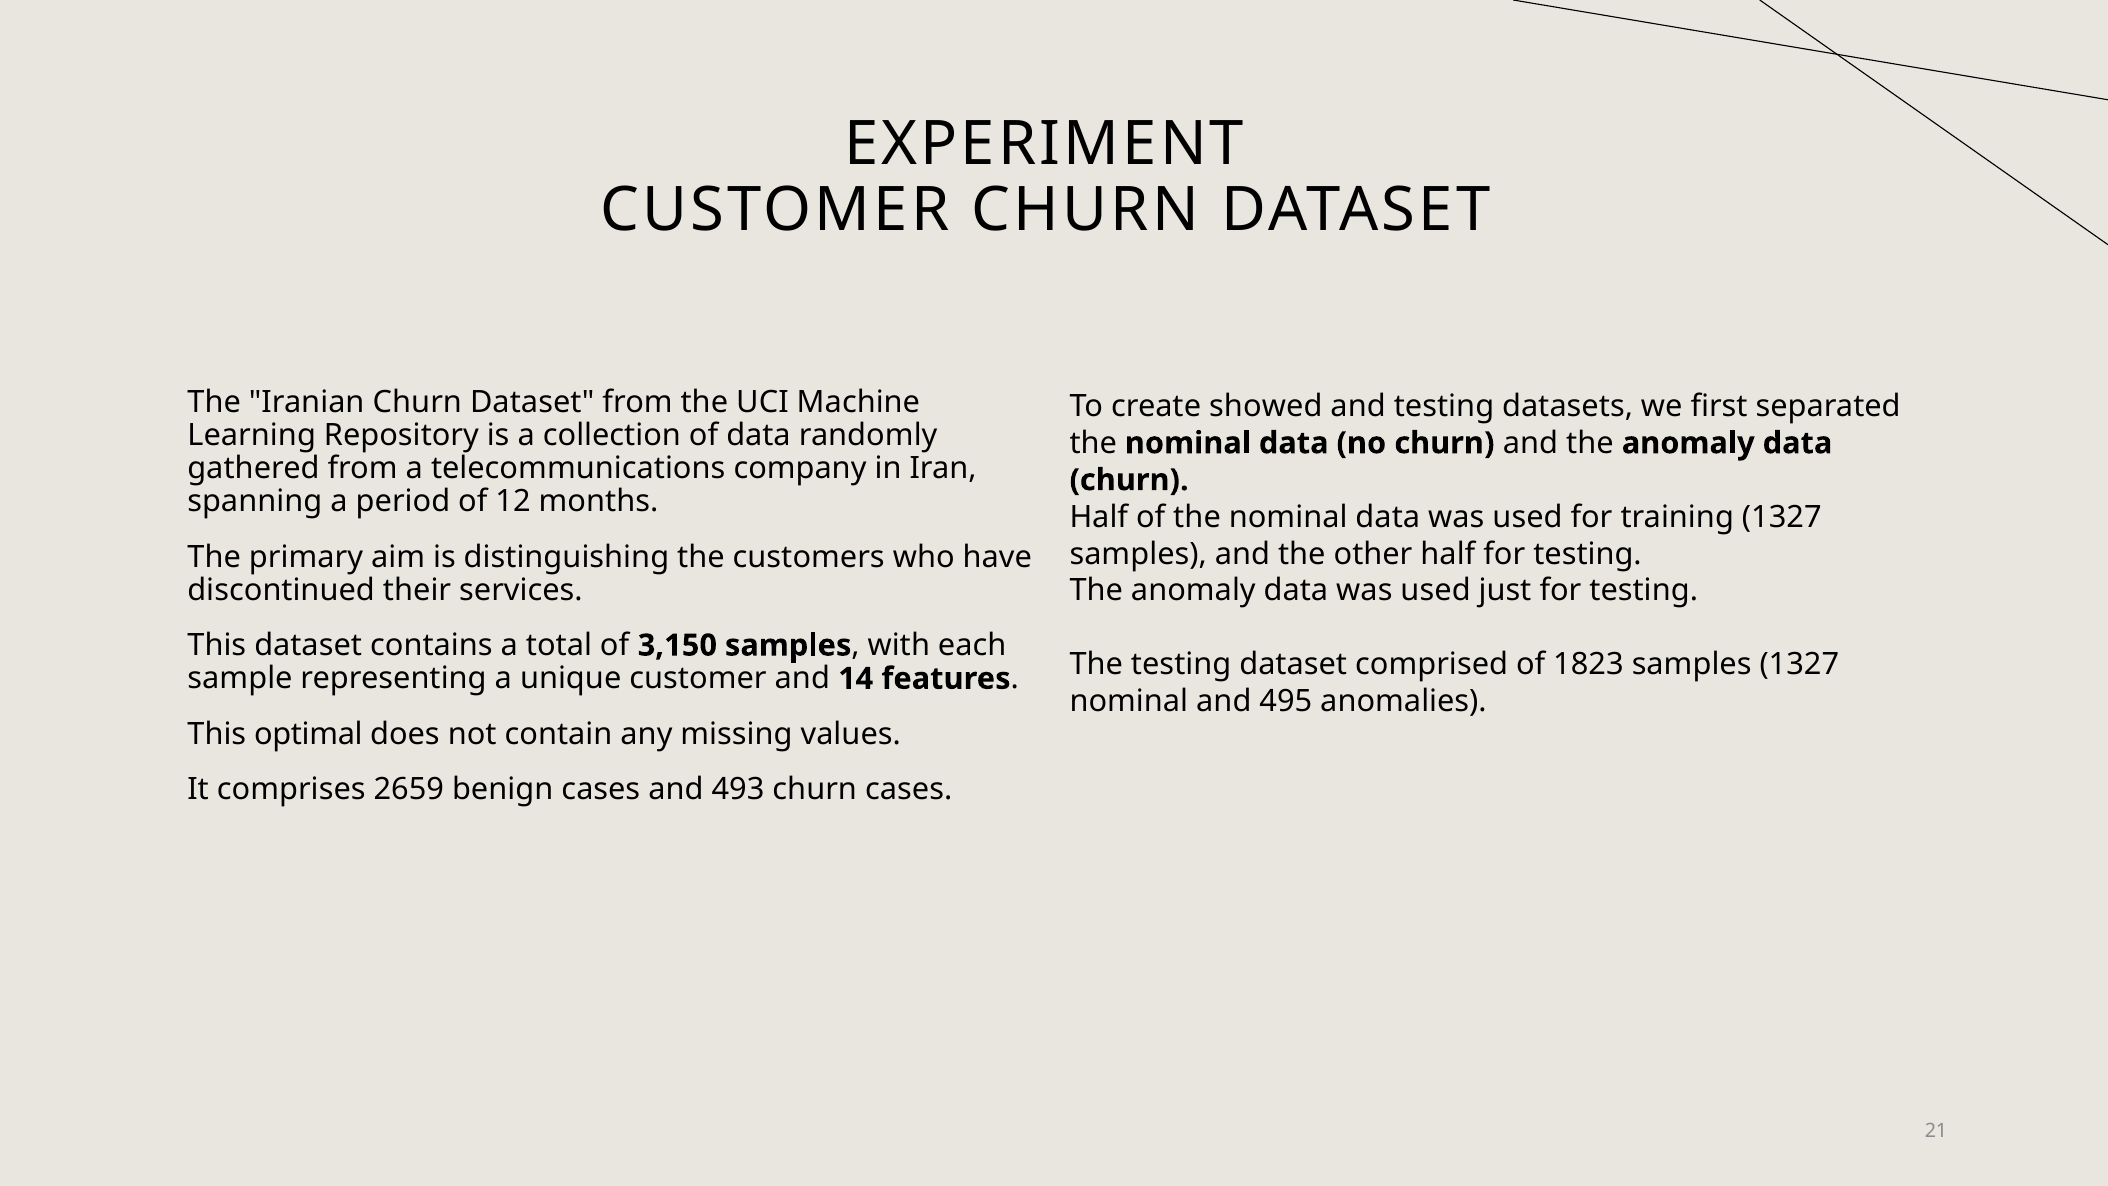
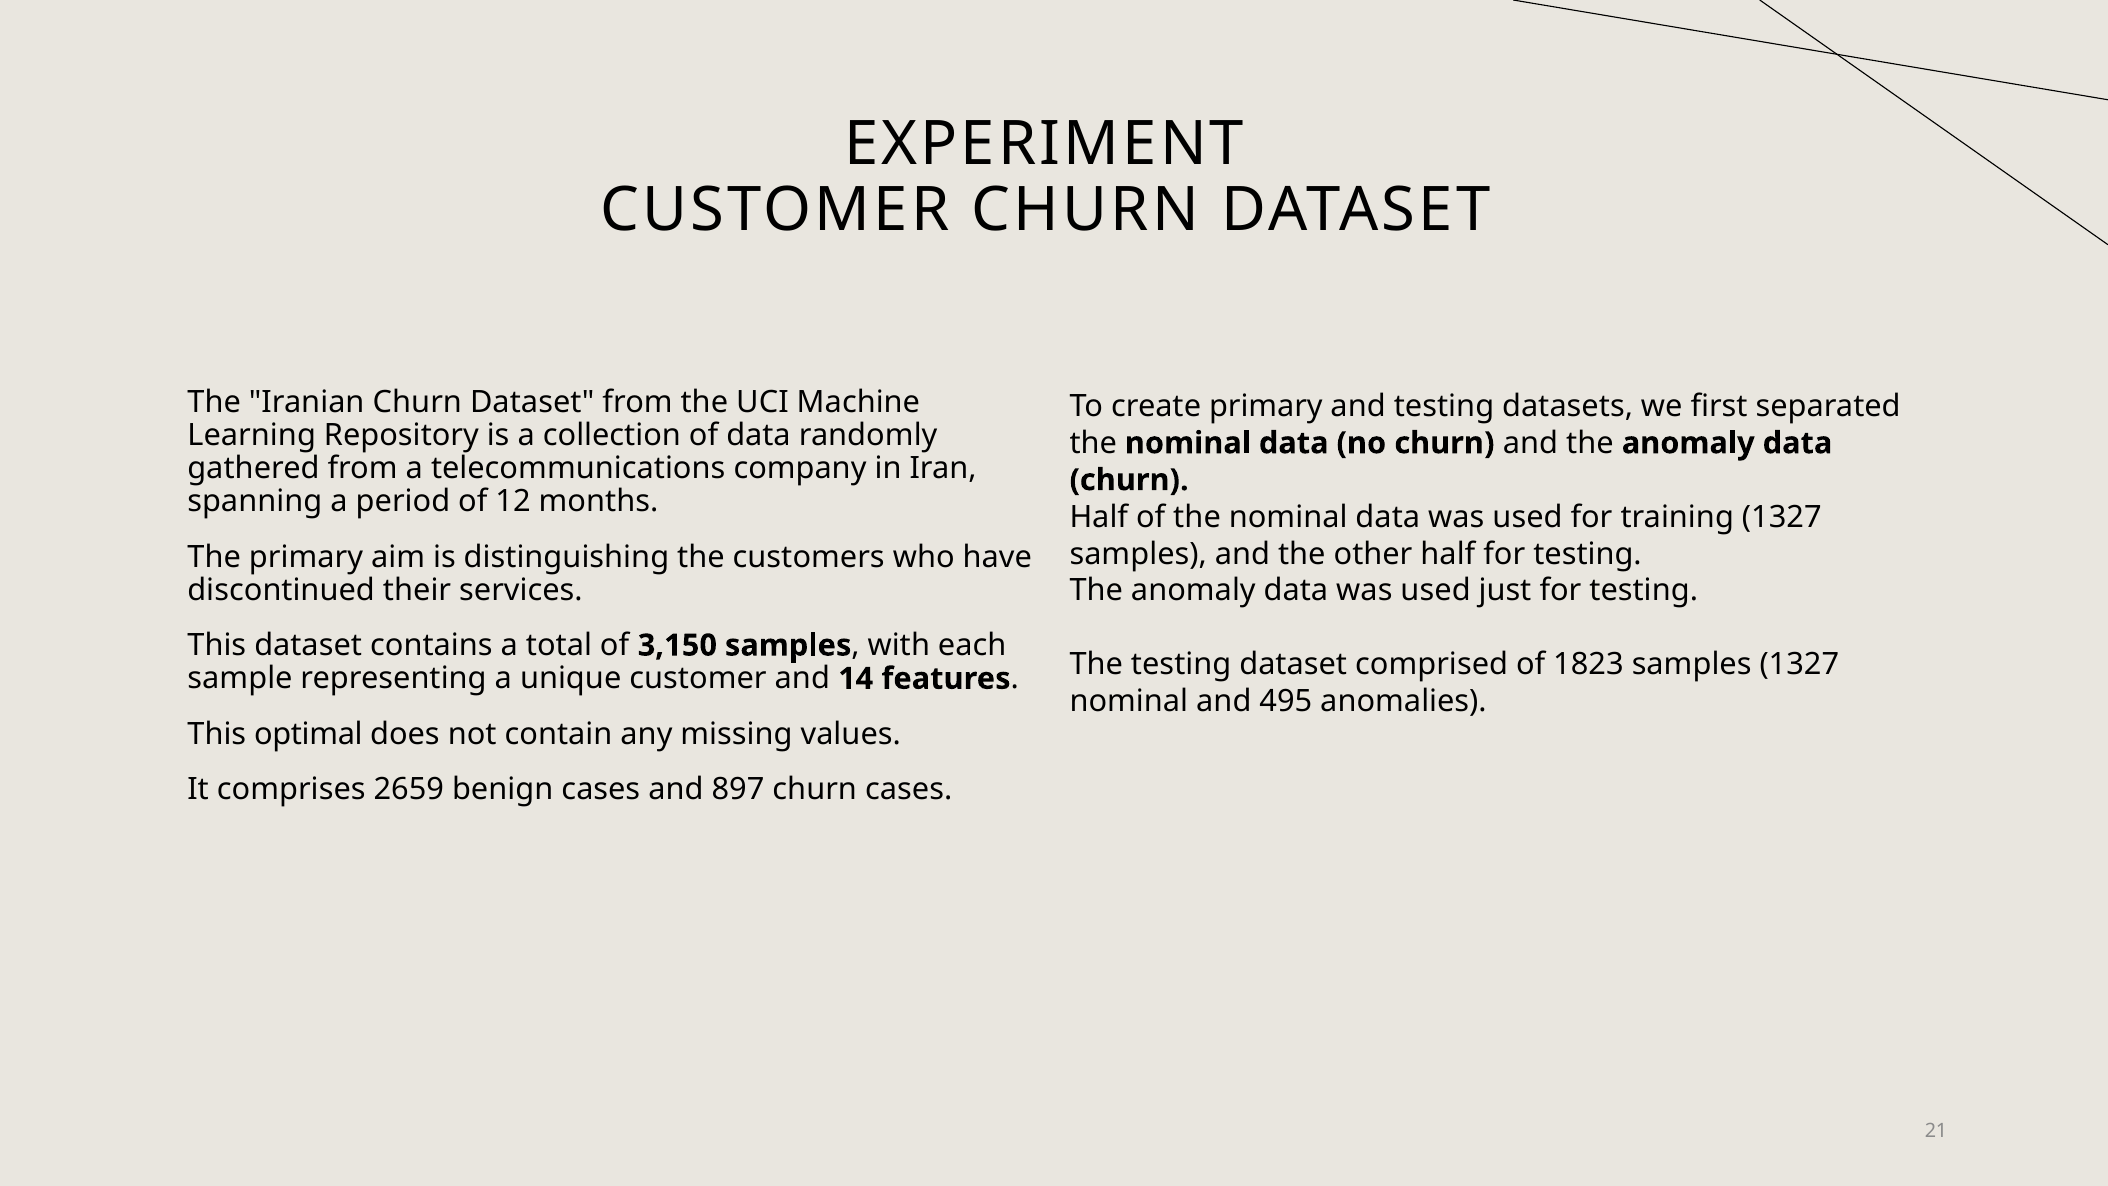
create showed: showed -> primary (1266, 406)
493: 493 -> 897 (738, 789)
